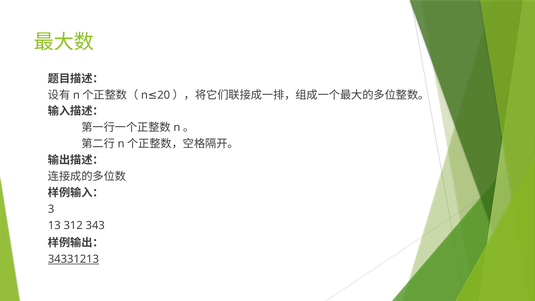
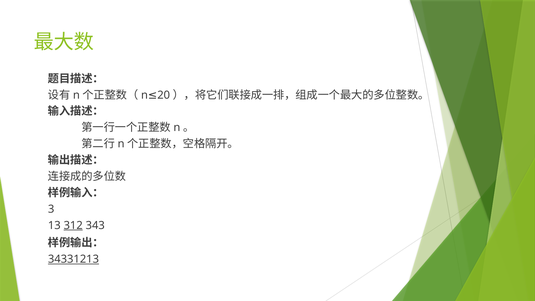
312 underline: none -> present (73, 225)
